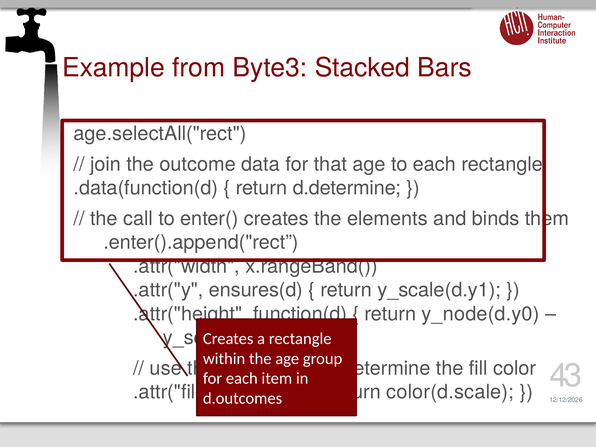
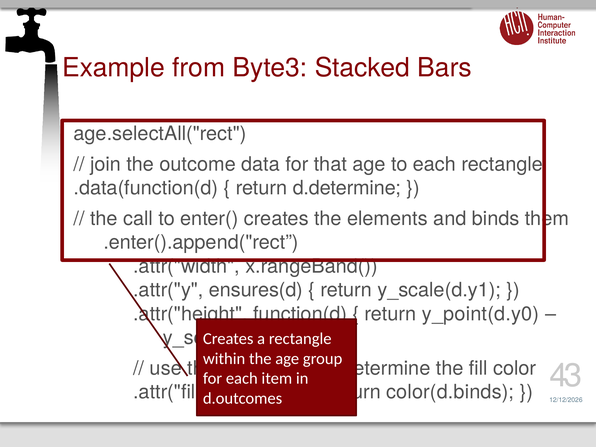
y_node(d.y0: y_node(d.y0 -> y_point(d.y0 (481, 314)
color(d.scale: color(d.scale -> color(d.binds (450, 392)
